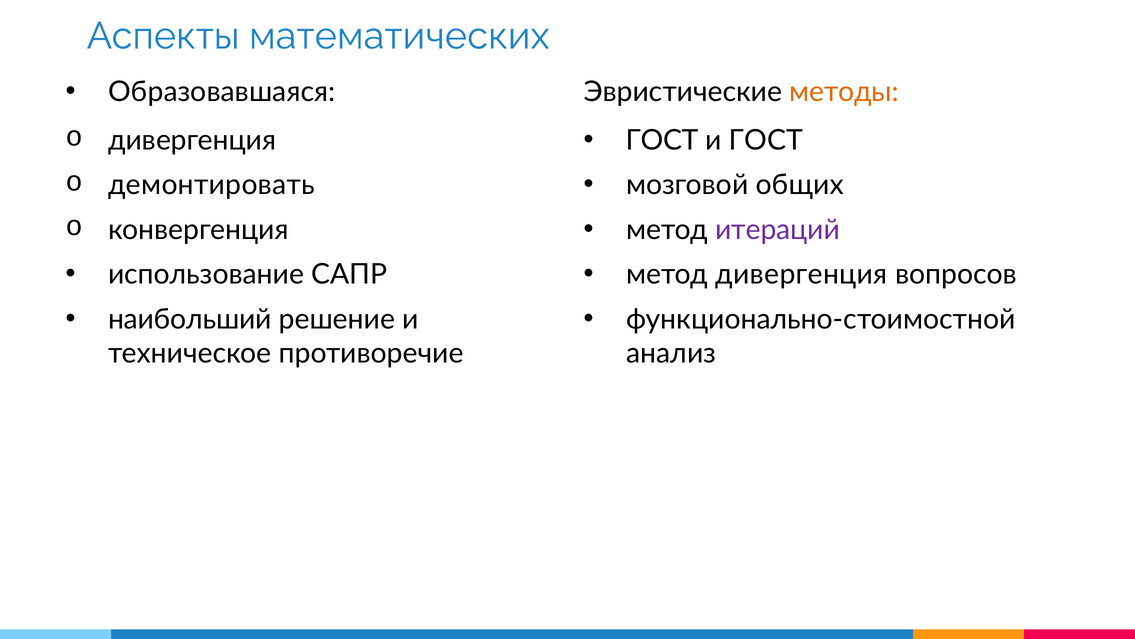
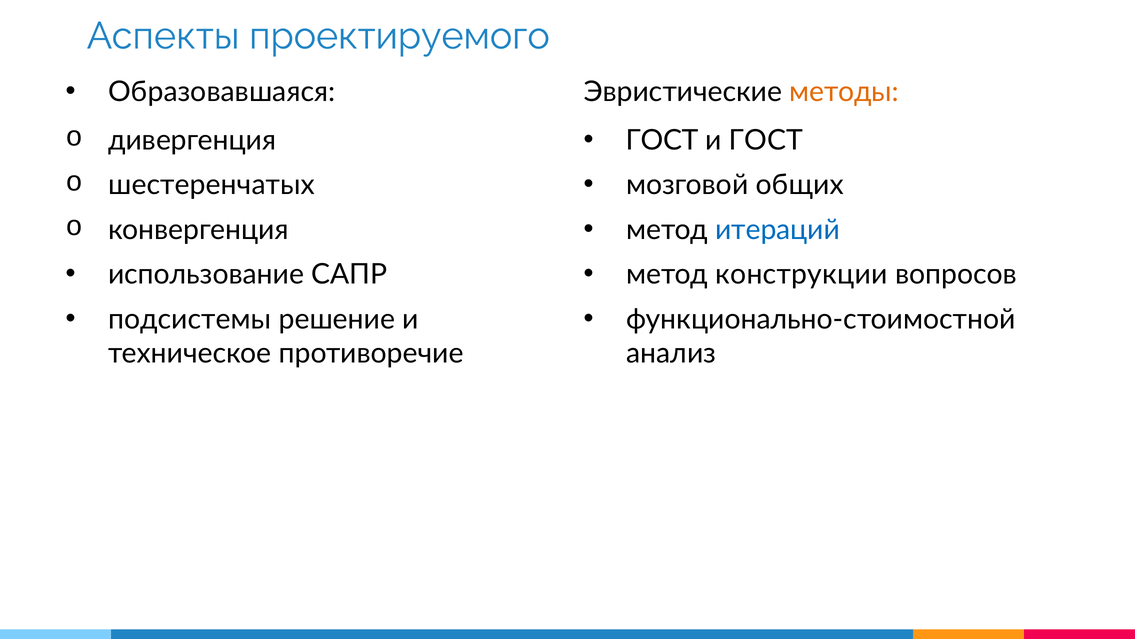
математических: математических -> проектируемого (399, 36)
демонтировать: демонтировать -> шестеренчатых (212, 185)
итераций colour: purple -> blue (778, 230)
метод дивергенция: дивергенция -> конструкции (801, 274)
наибольший: наибольший -> подсистемы (190, 319)
